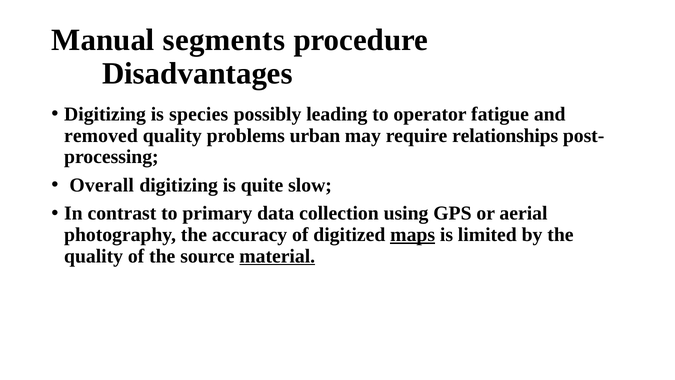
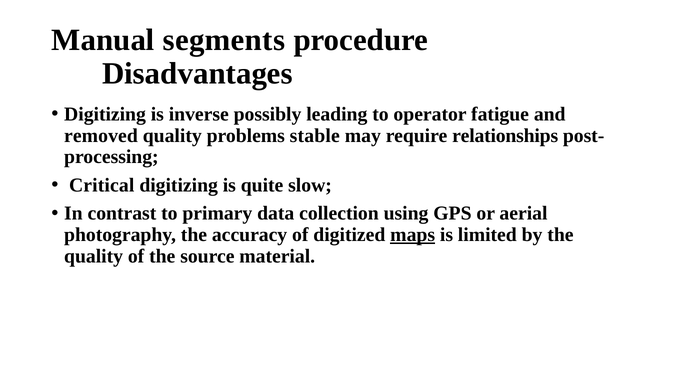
species: species -> inverse (199, 114)
urban: urban -> stable (315, 135)
Overall: Overall -> Critical (102, 185)
material underline: present -> none (277, 256)
